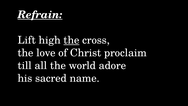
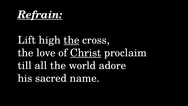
Christ underline: none -> present (86, 53)
